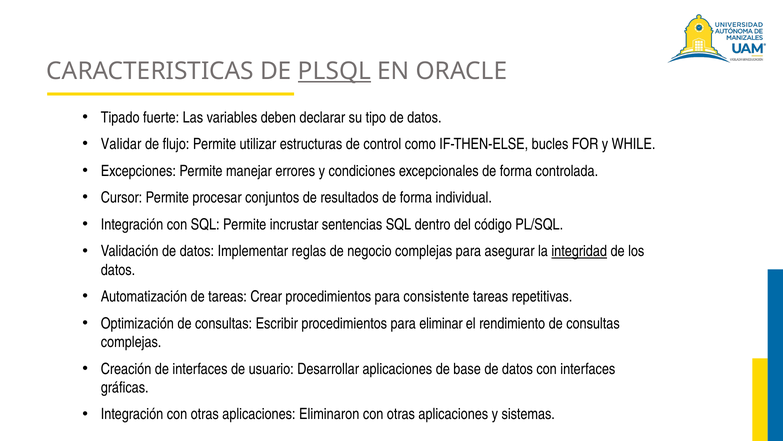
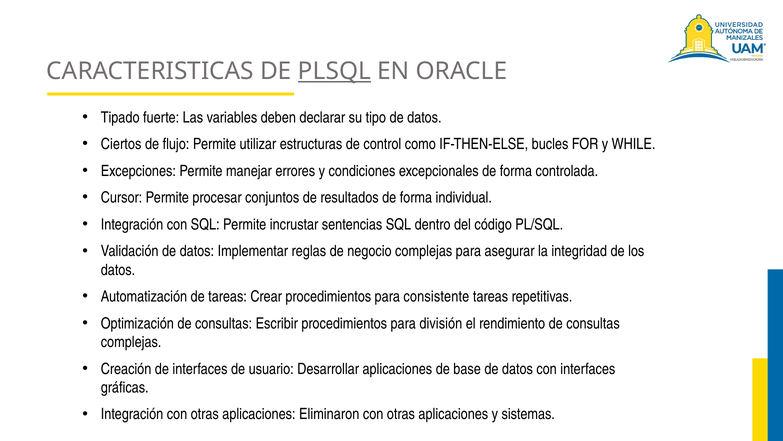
Validar: Validar -> Ciertos (121, 144)
integridad underline: present -> none (579, 251)
eliminar: eliminar -> división (441, 323)
